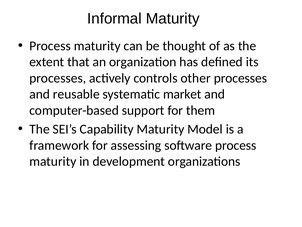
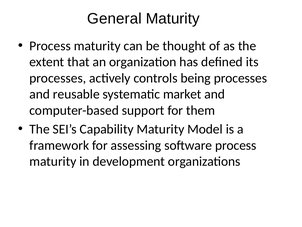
Informal: Informal -> General (114, 19)
other: other -> being (196, 78)
